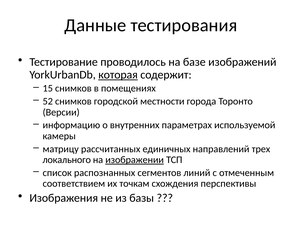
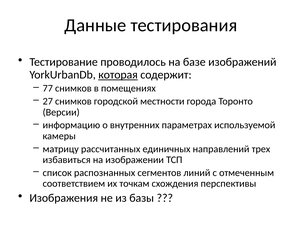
15: 15 -> 77 (48, 89)
52: 52 -> 27 (48, 102)
локального: локального -> избавиться (67, 160)
изображении underline: present -> none (135, 160)
